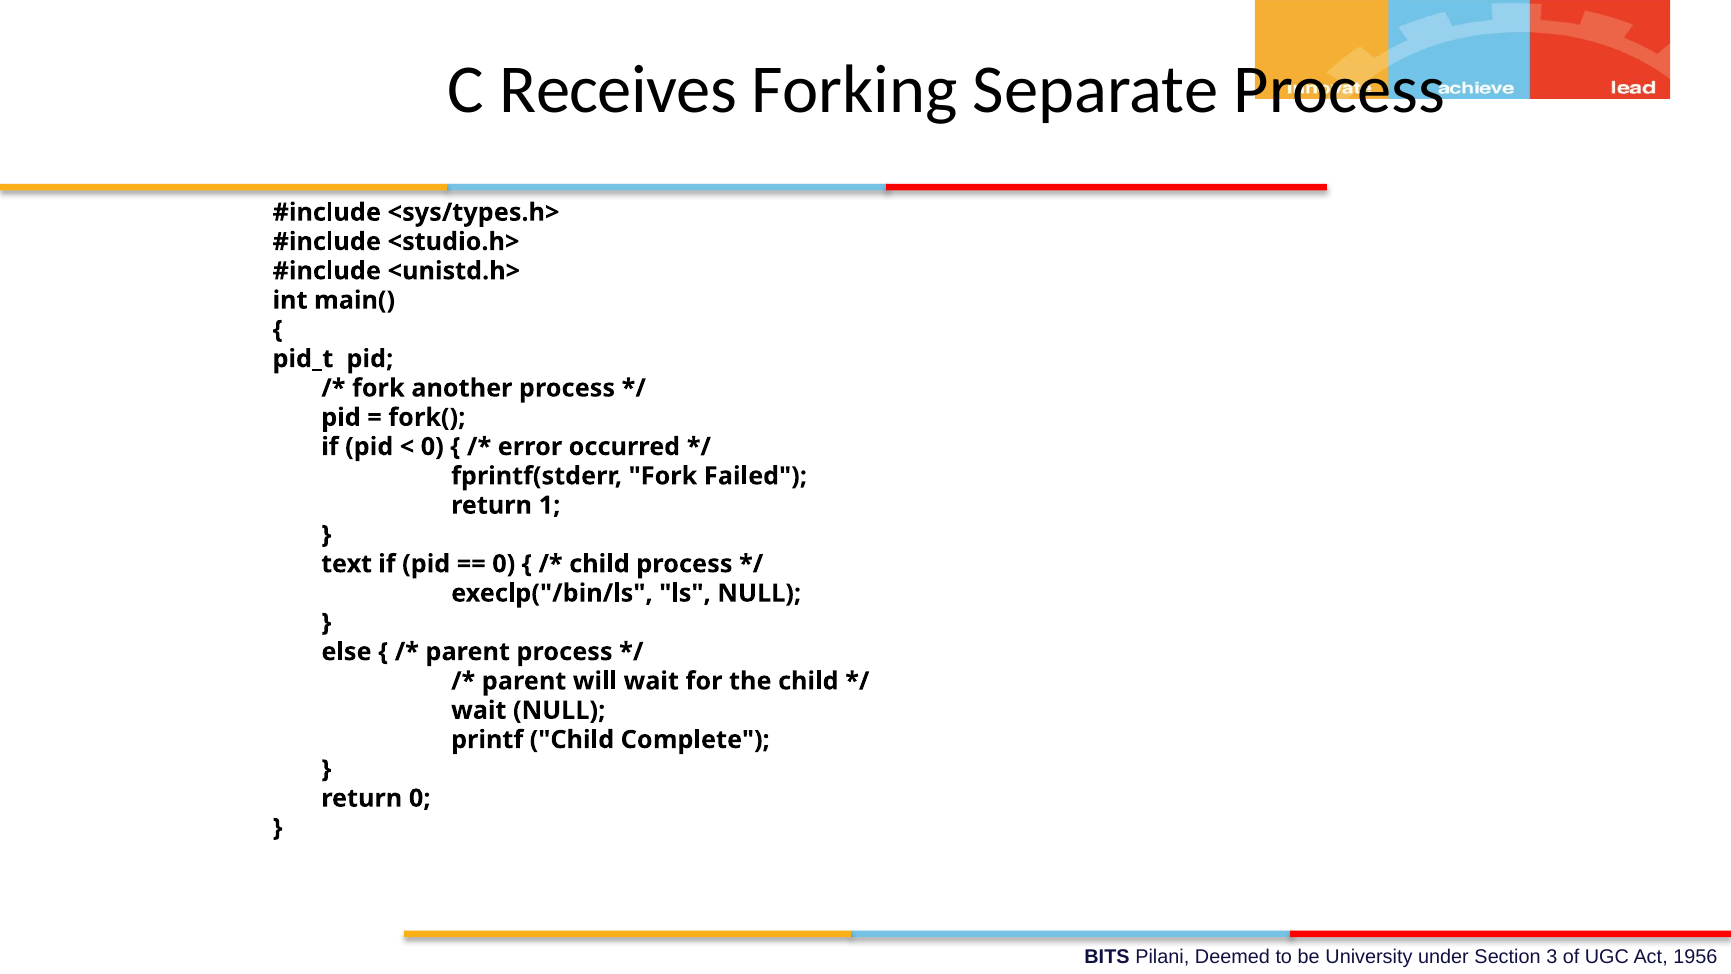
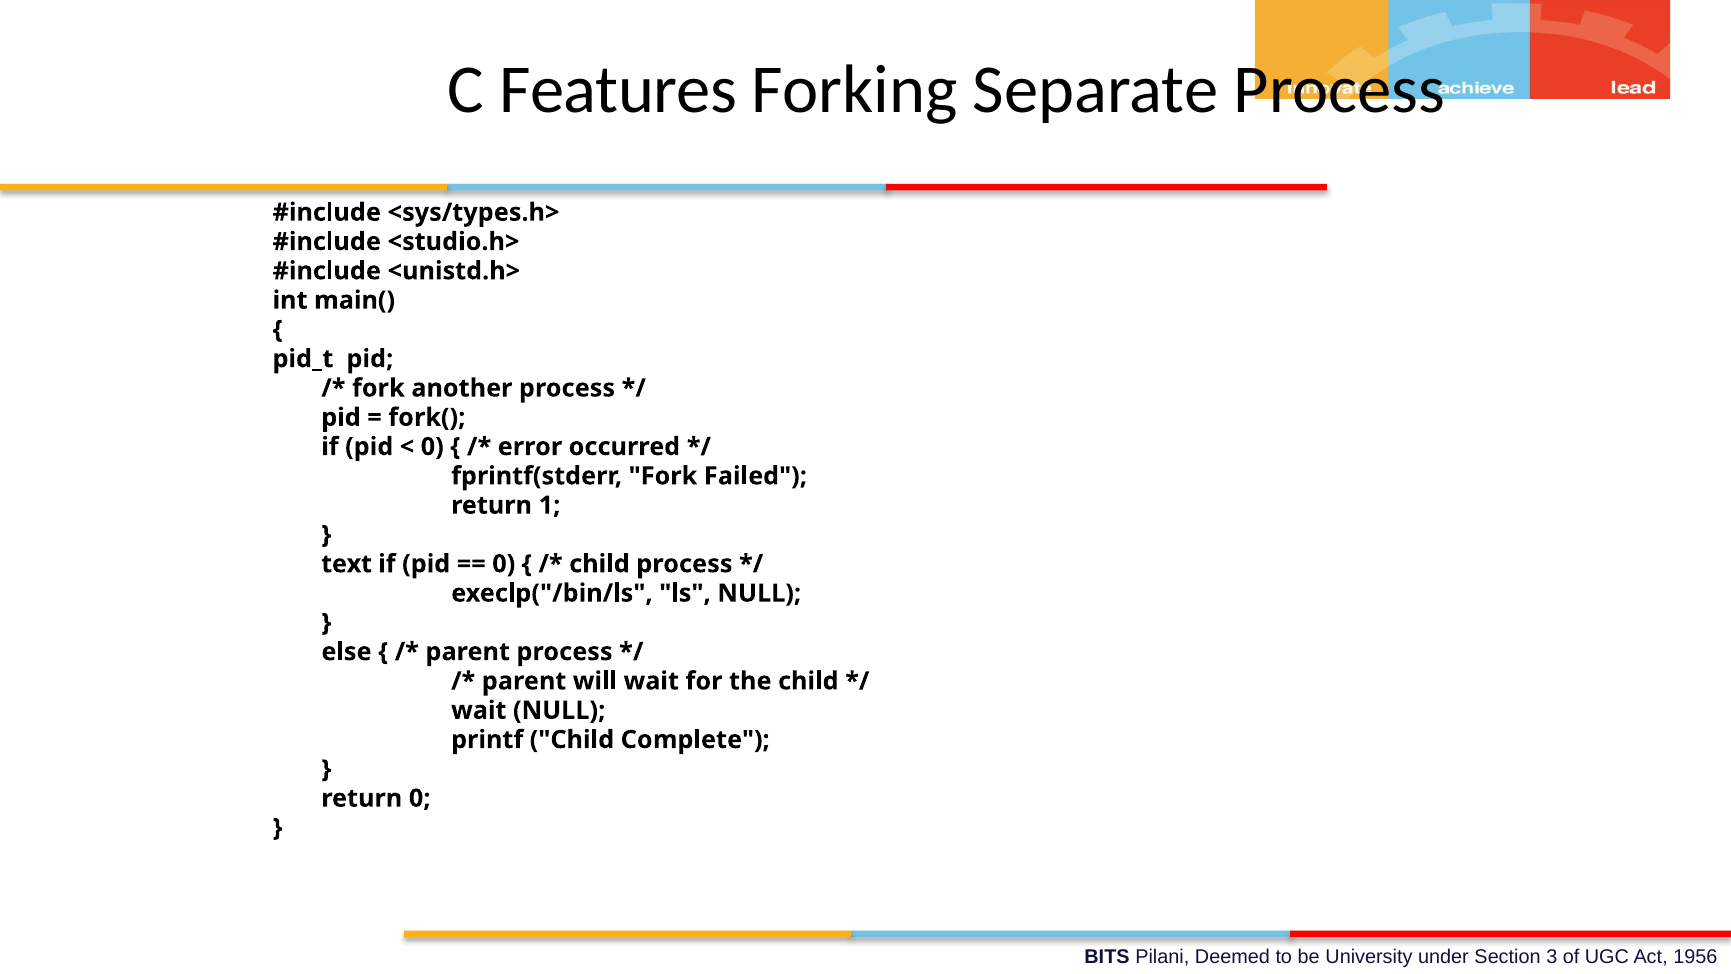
Receives: Receives -> Features (618, 90)
